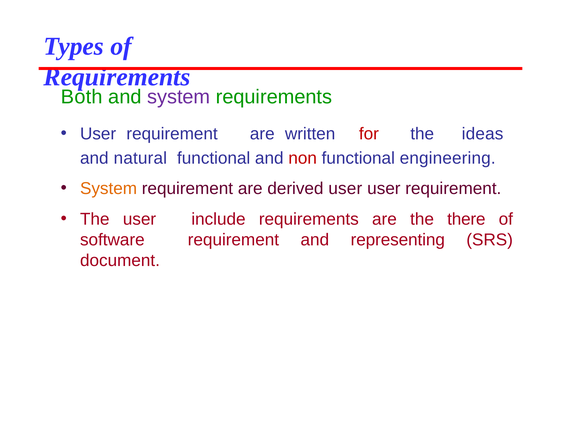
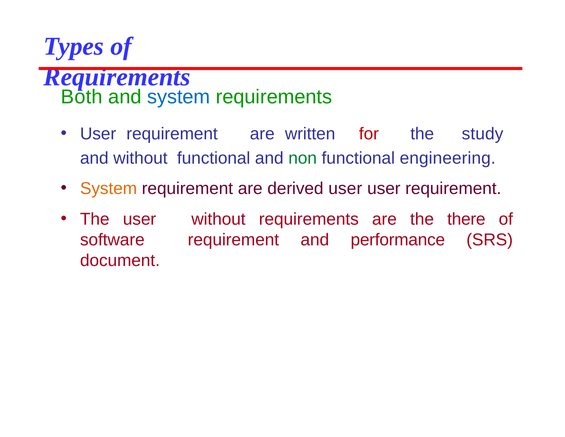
system colour: purple -> blue (179, 97)
ideas: ideas -> study (483, 134)
and natural: natural -> without (140, 158)
non colour: red -> green (303, 158)
user include: include -> without (218, 219)
representing: representing -> performance (398, 240)
